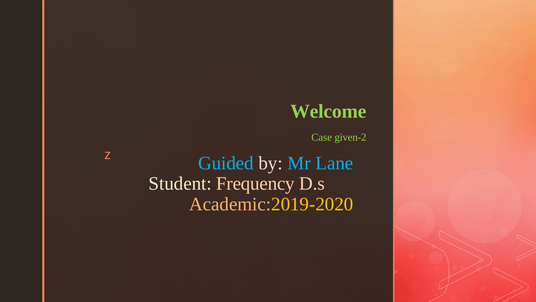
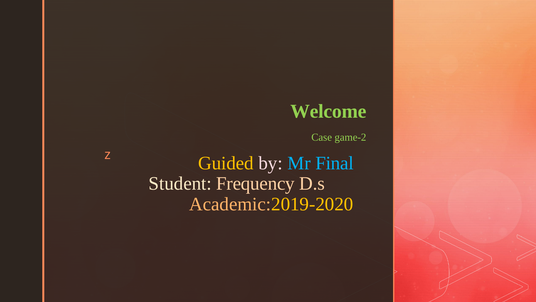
given-2: given-2 -> game-2 (350, 137)
Guided colour: light blue -> yellow (226, 163)
Lane: Lane -> Final (335, 163)
